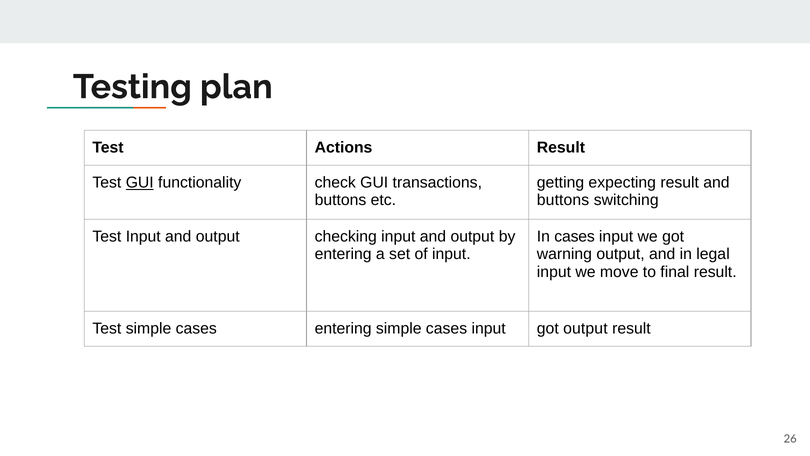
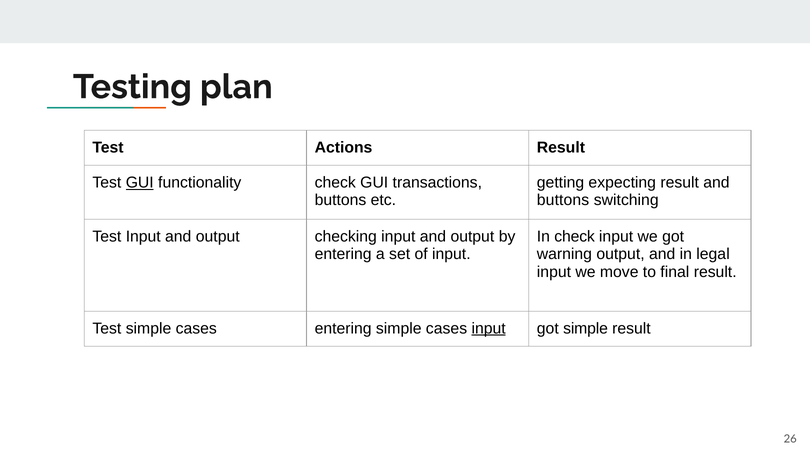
In cases: cases -> check (575, 236)
input underline: none -> present (489, 328)
got output: output -> simple (586, 328)
